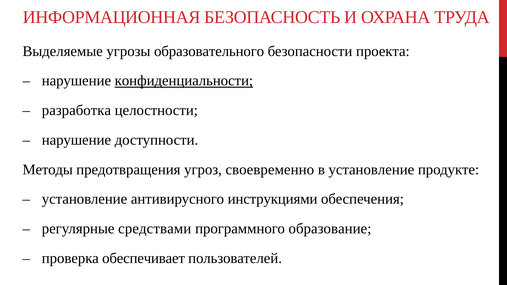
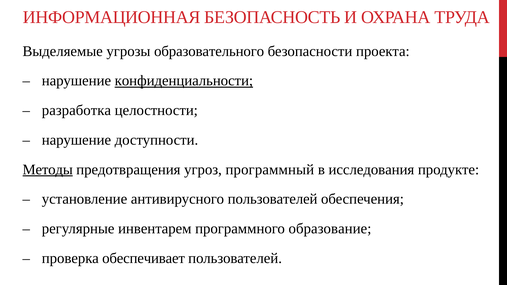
Методы underline: none -> present (48, 170)
своевременно: своевременно -> программный (270, 170)
в установление: установление -> исследования (371, 170)
антивирусного инструкциями: инструкциями -> пользователей (273, 199)
средствами: средствами -> инвентарем (155, 229)
